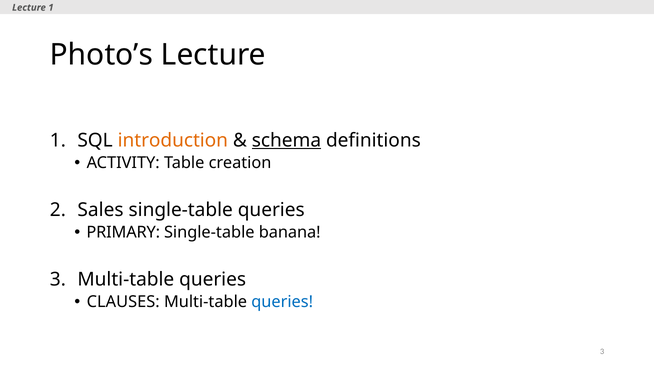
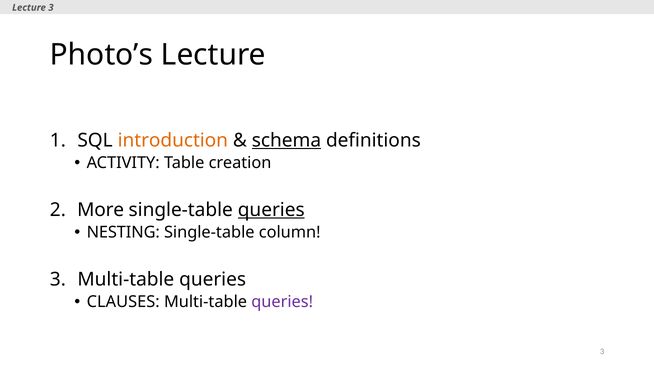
1: 1 -> 3 (51, 8)
Sales: Sales -> More (101, 210)
queries underline: none -> present (271, 210)
PRIMARY: PRIMARY -> NESTING (123, 232)
banana: banana -> column (290, 232)
queries colour: blue -> purple (282, 302)
